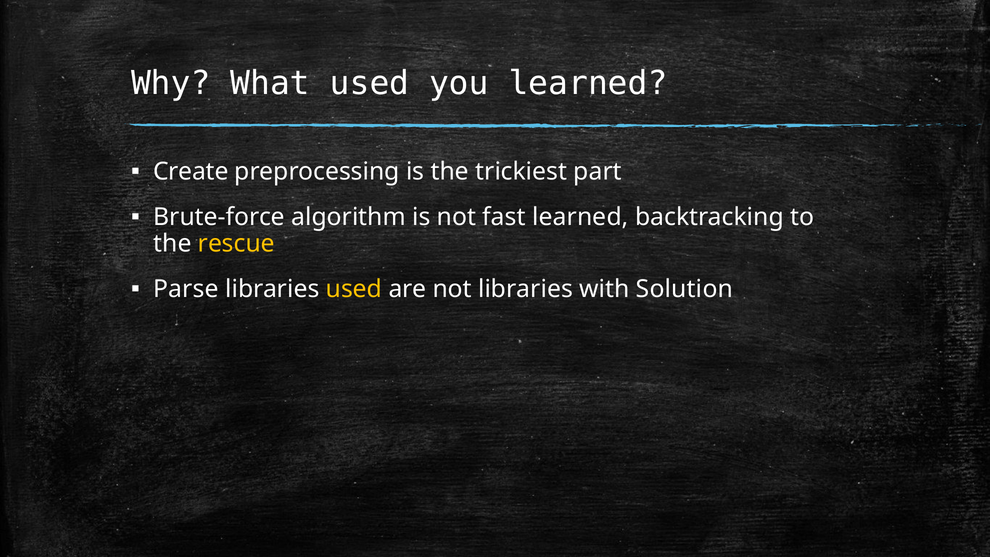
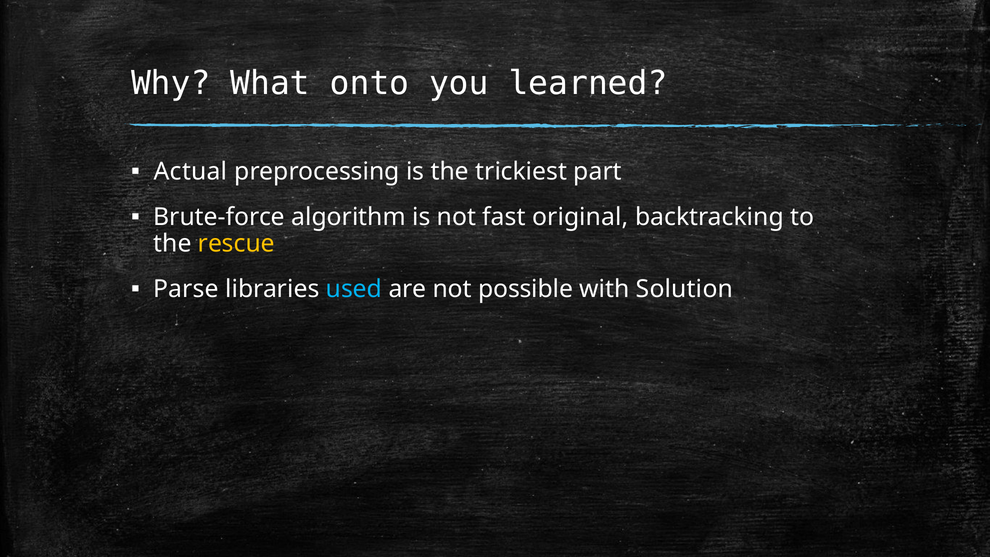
What used: used -> onto (370, 83)
Create: Create -> Actual (191, 172)
fast learned: learned -> original (580, 217)
used colour: yellow -> light blue (354, 289)
not libraries: libraries -> possible (526, 289)
